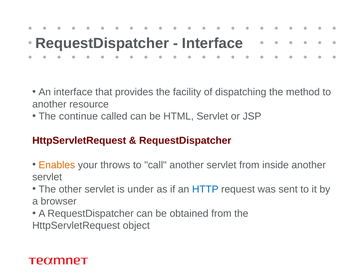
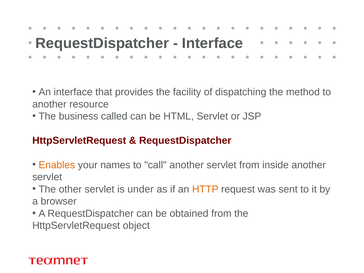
continue: continue -> business (79, 116)
throws: throws -> names (115, 165)
HTTP colour: blue -> orange (205, 189)
